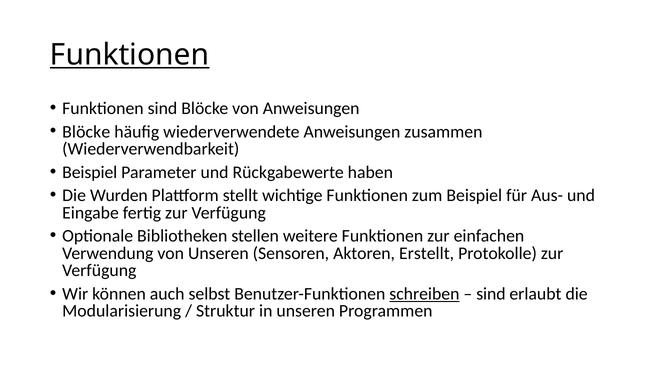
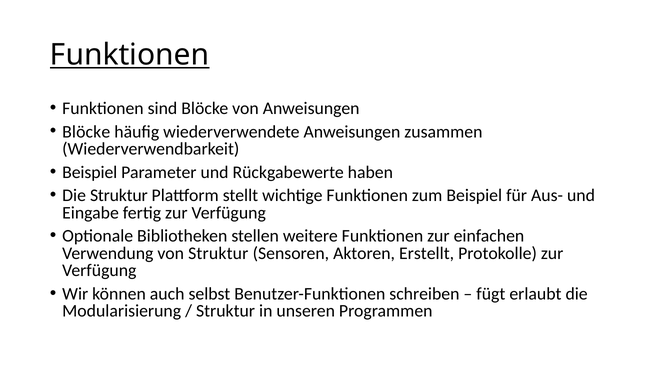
Die Wurden: Wurden -> Struktur (119, 196)
von Unseren: Unseren -> Struktur (218, 254)
schreiben underline: present -> none (424, 294)
sind: sind -> fügt (491, 294)
